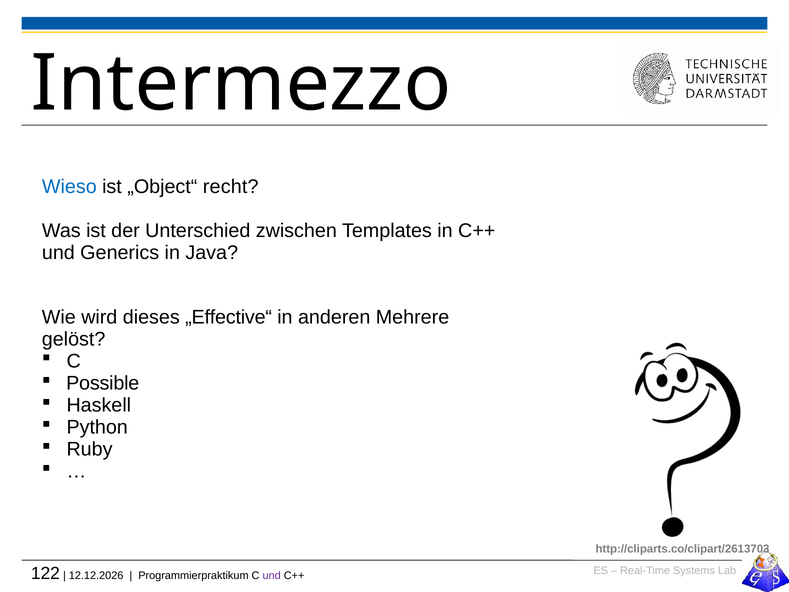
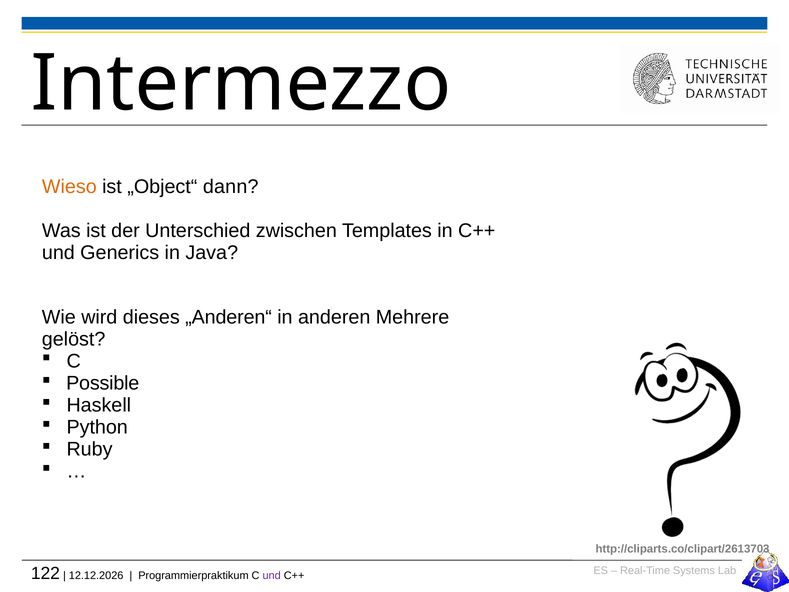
Wieso colour: blue -> orange (69, 186)
recht: recht -> dann (231, 186)
„Effective“: „Effective“ -> „Anderen“ (229, 317)
